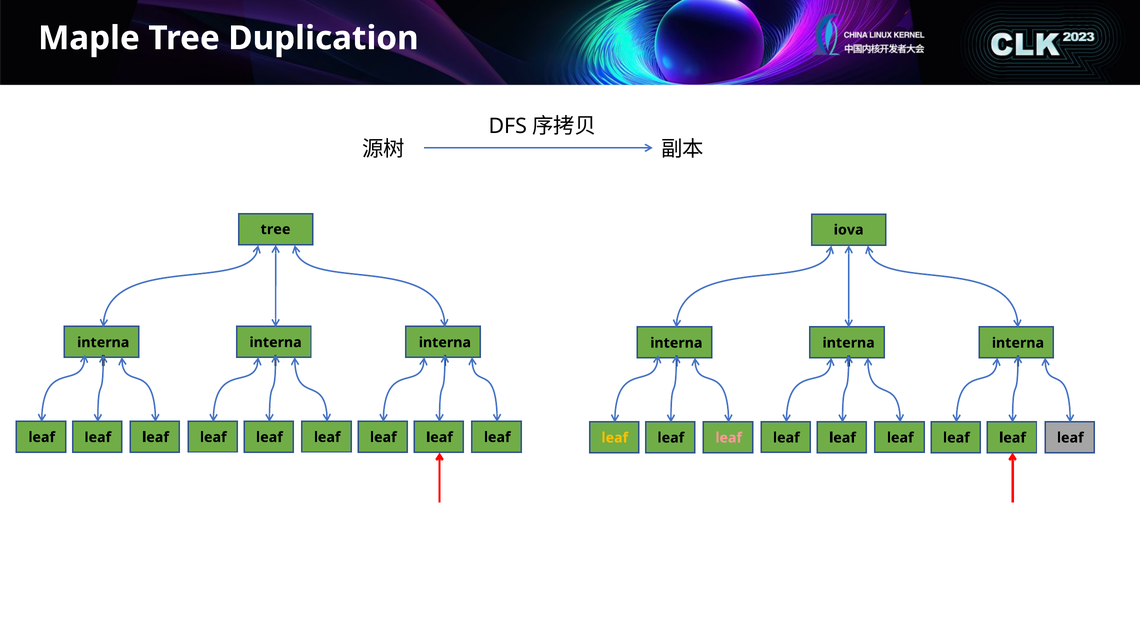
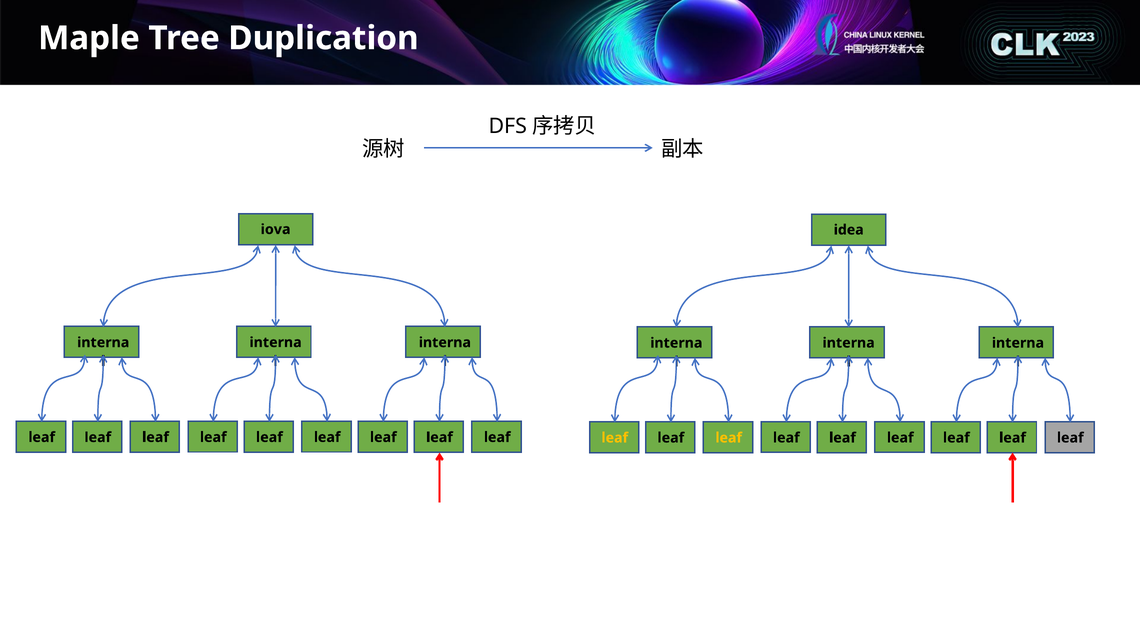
tree: tree -> iova (276, 229)
iova: iova -> idea (849, 230)
leaf colour: pink -> yellow (729, 438)
